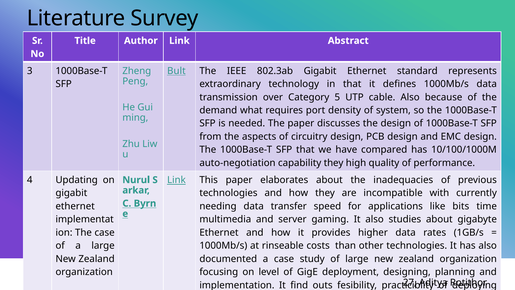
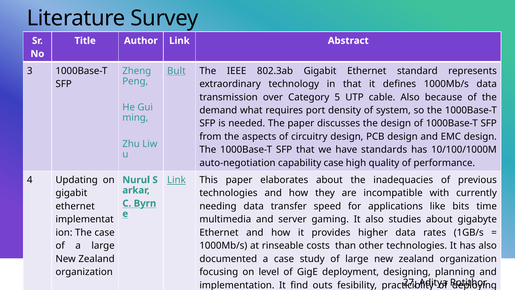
compared: compared -> standards (384, 150)
capability they: they -> case (334, 163)
